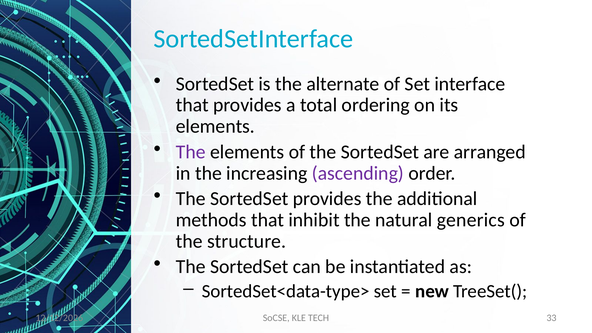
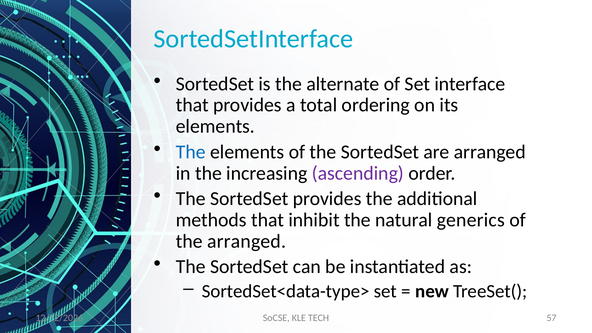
The colour: purple -> blue (191, 152)
the structure: structure -> arranged (247, 241)
33: 33 -> 57 (551, 318)
